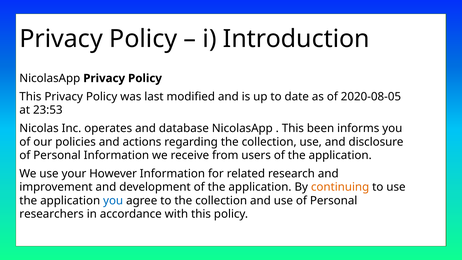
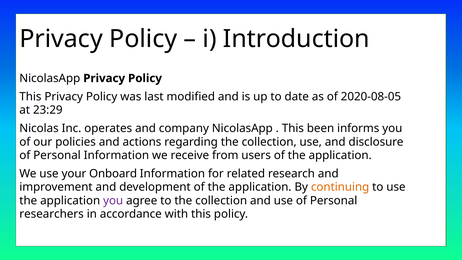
23:53: 23:53 -> 23:29 (48, 110)
database: database -> company (184, 128)
However: However -> Onboard (113, 174)
you colour: blue -> purple (113, 201)
